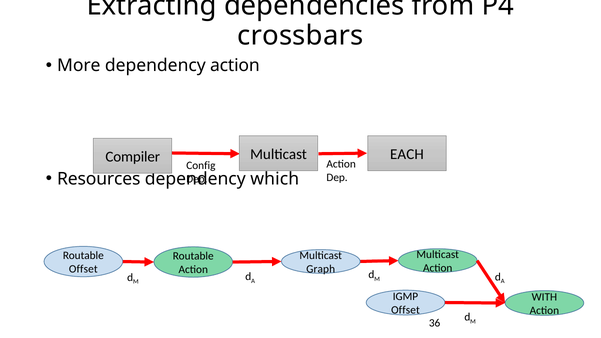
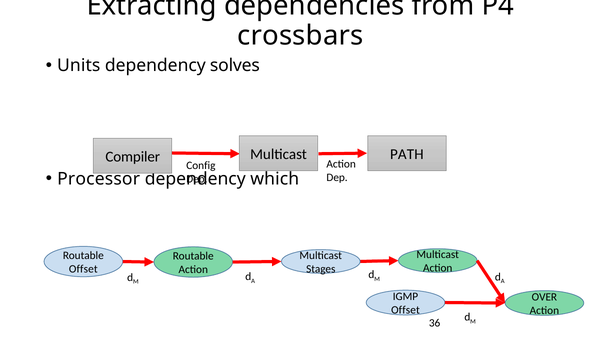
More: More -> Units (79, 66)
dependency action: action -> solves (235, 66)
EACH: EACH -> PATH (407, 154)
Resources: Resources -> Processor (99, 179)
Graph: Graph -> Stages (321, 269)
WITH: WITH -> OVER (544, 297)
